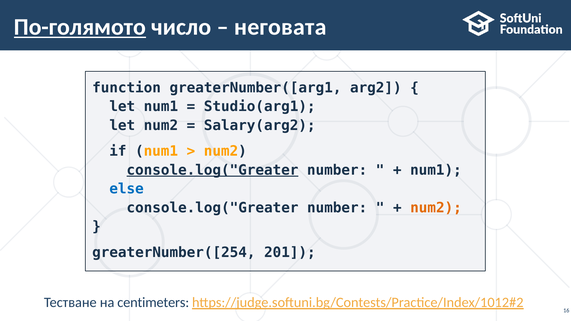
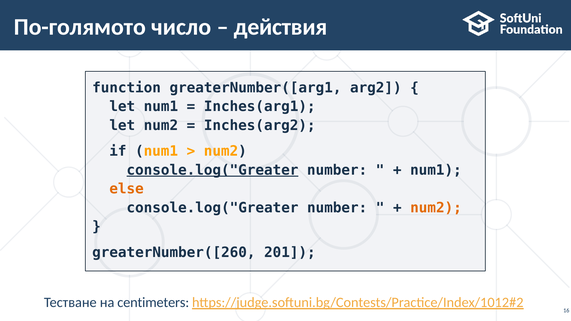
По-голямото underline: present -> none (80, 27)
неговата: неговата -> действия (281, 27)
Studio(arg1: Studio(arg1 -> Inches(arg1 (260, 107)
Salary(arg2: Salary(arg2 -> Inches(arg2 (260, 125)
else colour: blue -> orange (127, 189)
greaterNumber([254: greaterNumber([254 -> greaterNumber([260 (174, 253)
